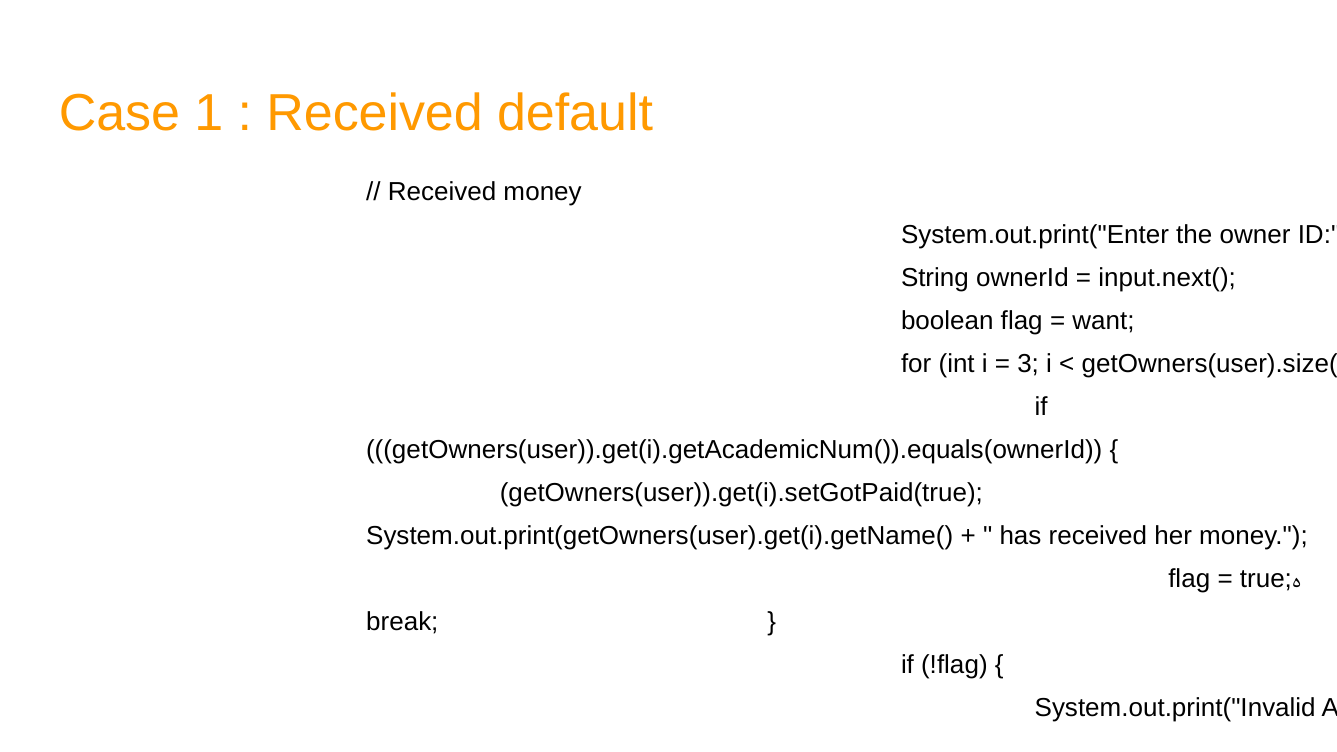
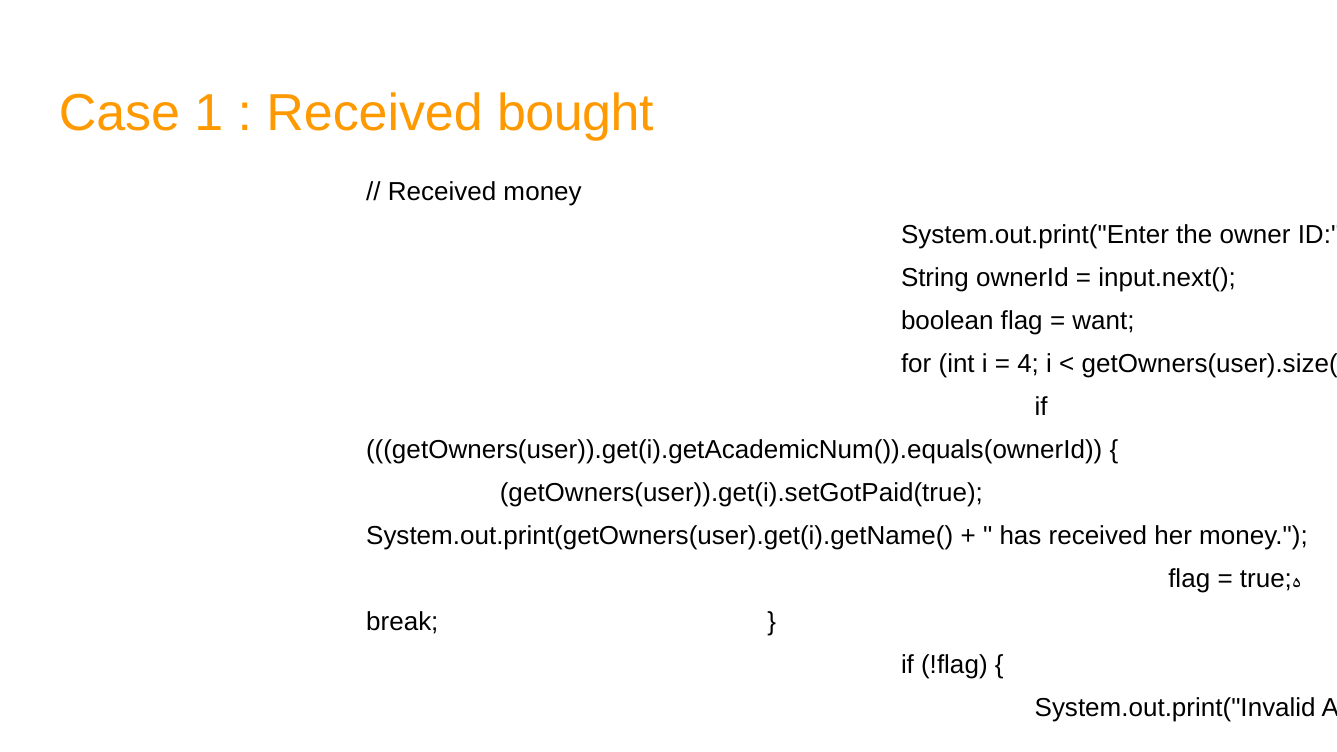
default: default -> bought (575, 113)
3: 3 -> 4 (1028, 364)
